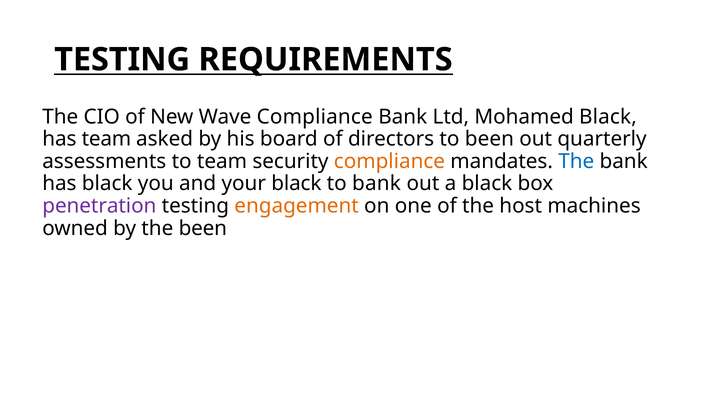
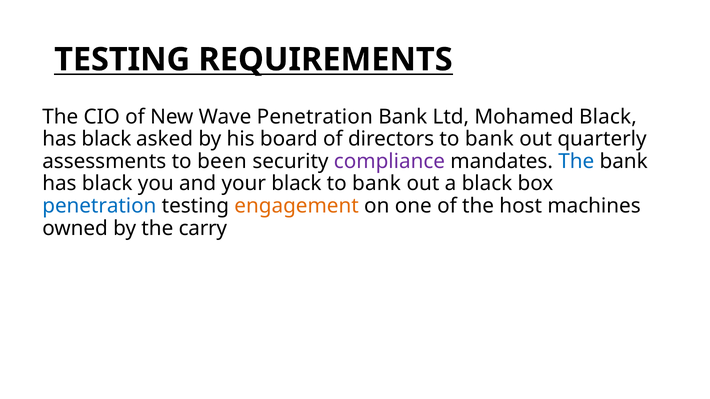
Wave Compliance: Compliance -> Penetration (315, 117)
team: team -> black (106, 139)
directors to been: been -> bank (489, 139)
to team: team -> been (222, 161)
compliance colour: orange -> purple (389, 161)
penetration colour: purple -> blue (99, 206)
the been: been -> carry (203, 228)
